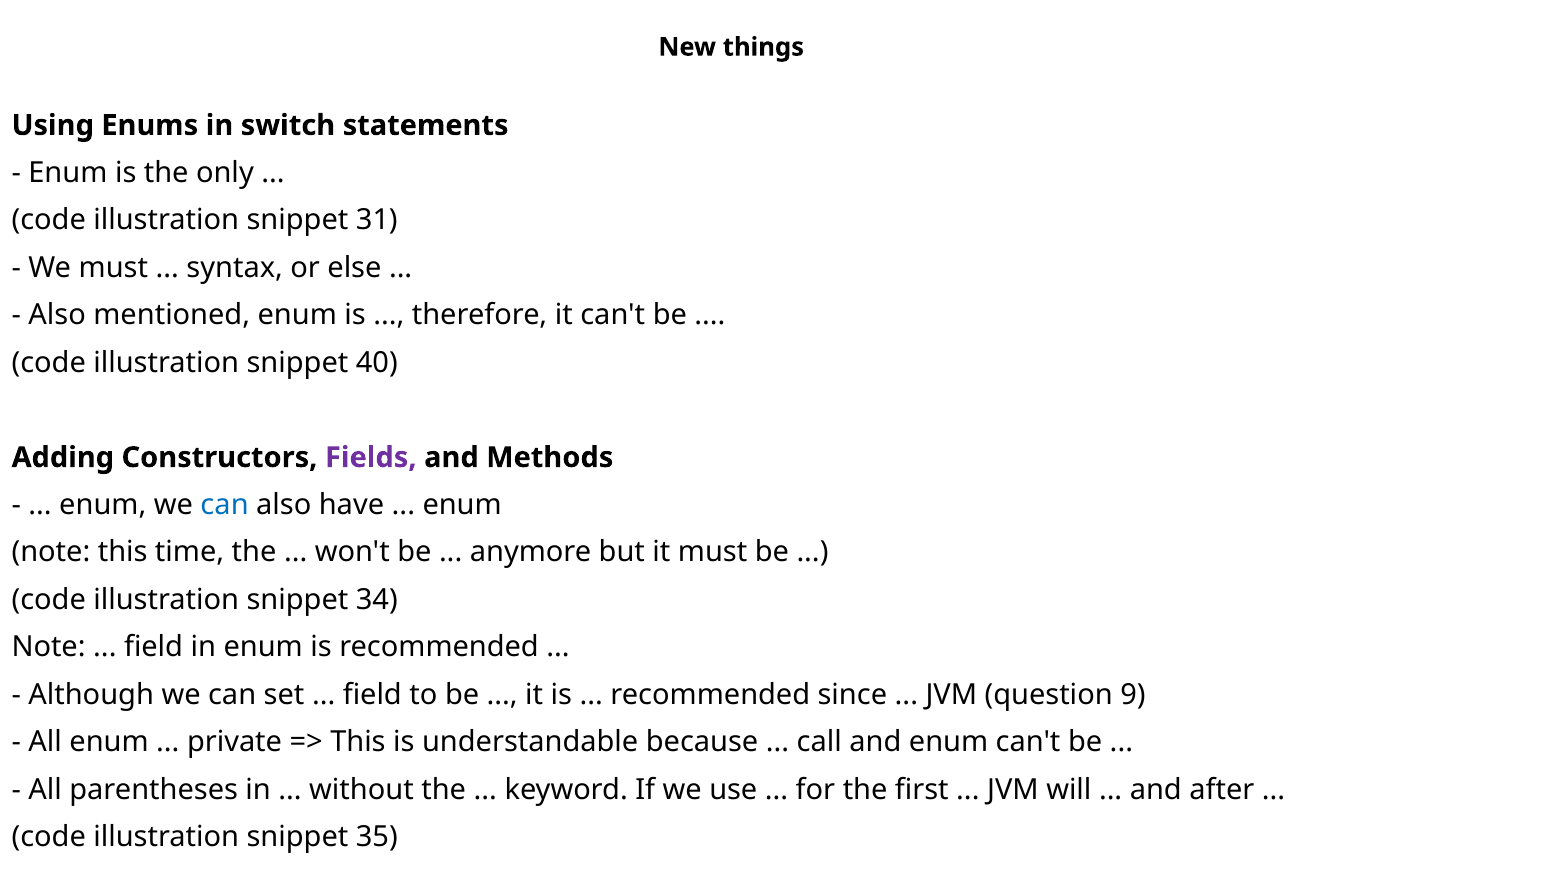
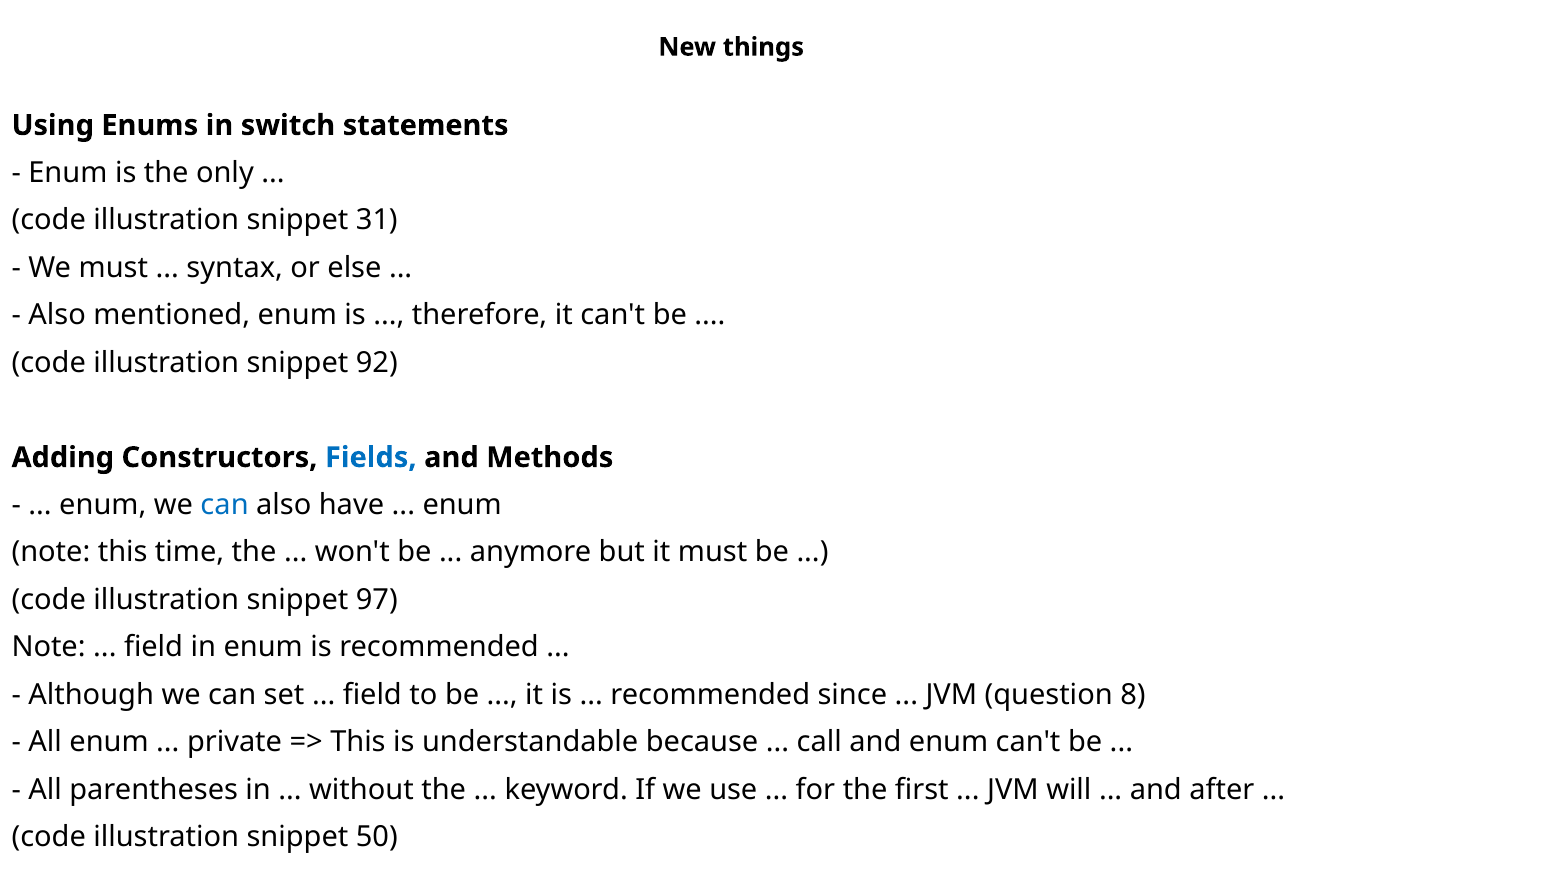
40: 40 -> 92 (377, 363)
Fields colour: purple -> blue (371, 458)
34: 34 -> 97 (377, 600)
9: 9 -> 8 (1133, 695)
35: 35 -> 50 (377, 837)
